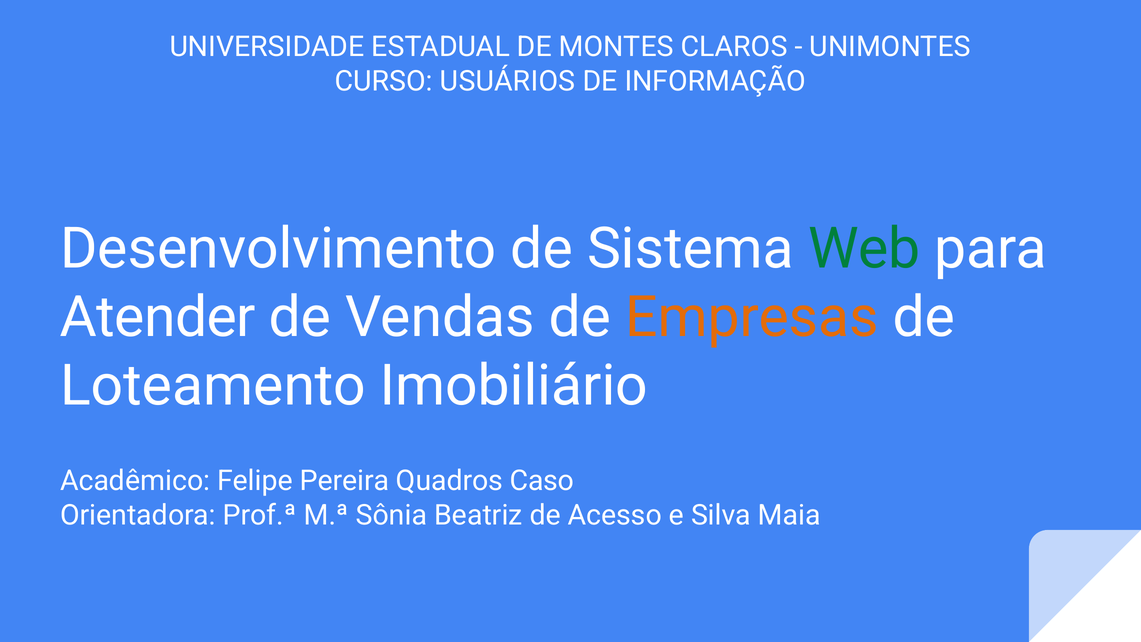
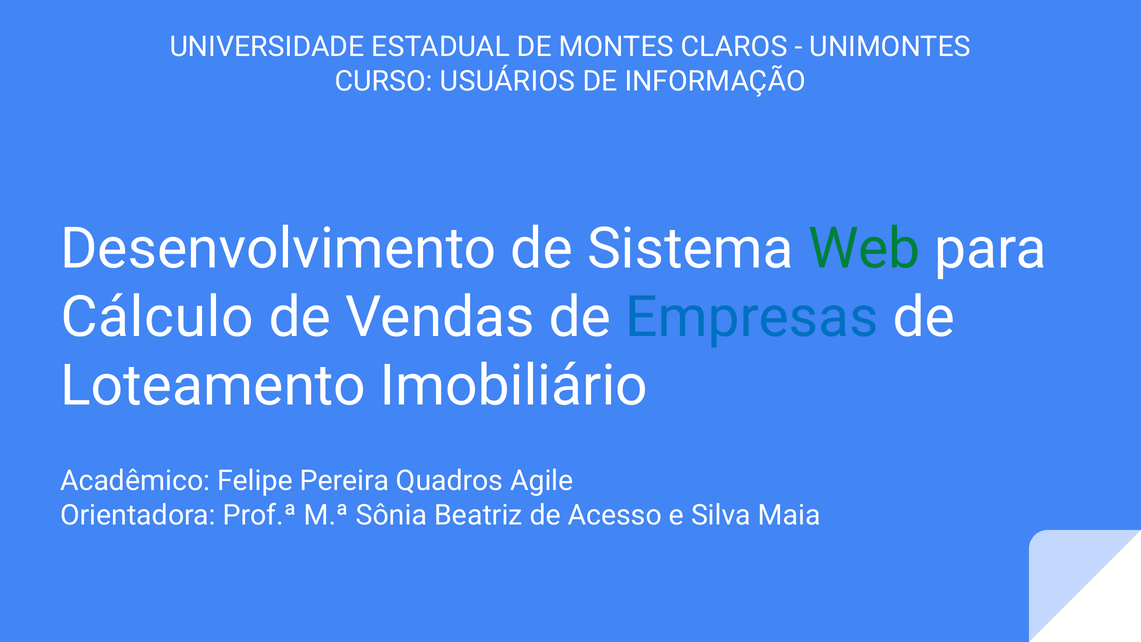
Atender: Atender -> Cálculo (157, 317)
Empresas colour: orange -> blue (752, 317)
Caso: Caso -> Agile (542, 481)
